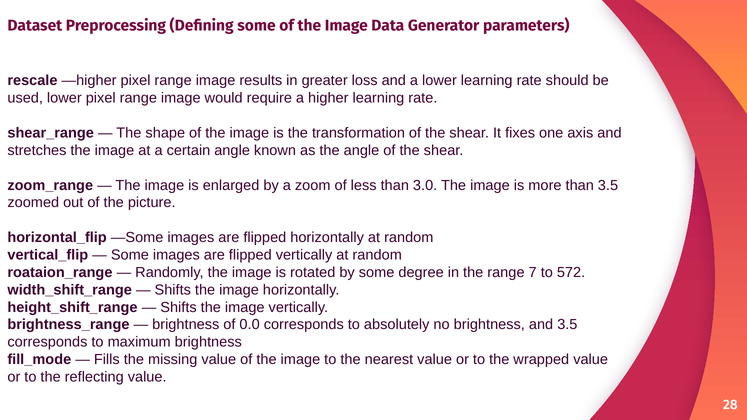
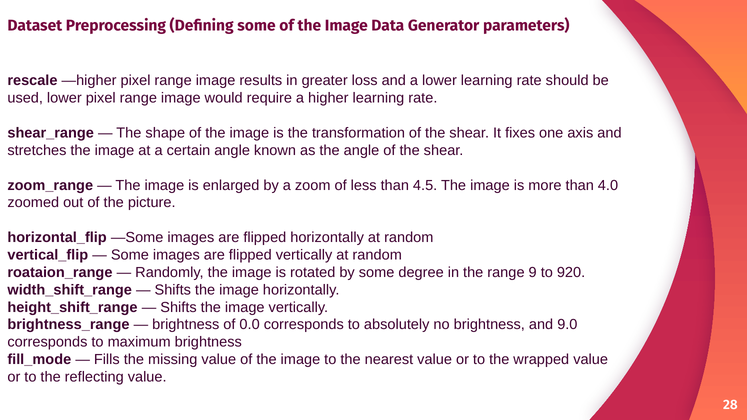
3.0: 3.0 -> 4.5 (425, 185)
than 3.5: 3.5 -> 4.0 (608, 185)
7: 7 -> 9 (533, 273)
572: 572 -> 920 (571, 273)
and 3.5: 3.5 -> 9.0 (567, 325)
